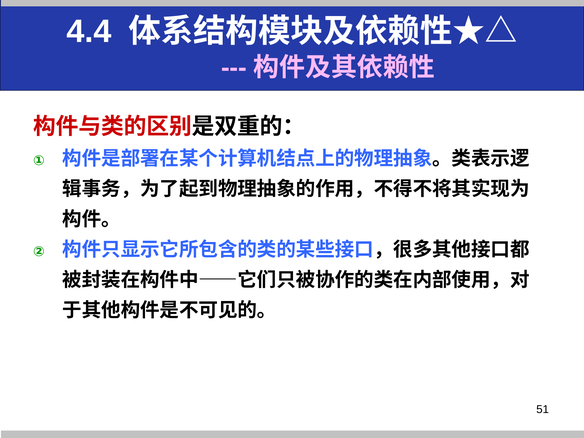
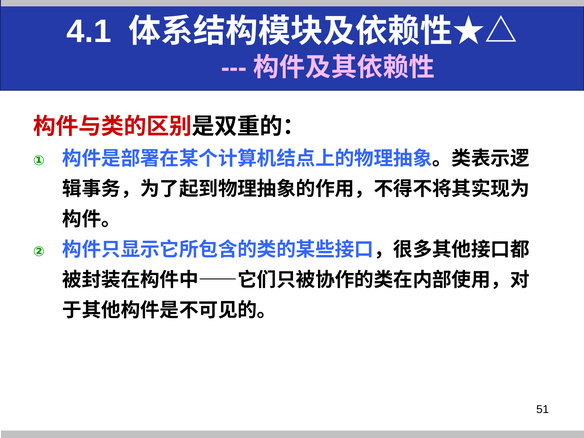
4.4: 4.4 -> 4.1 (89, 32)
